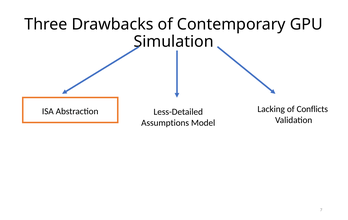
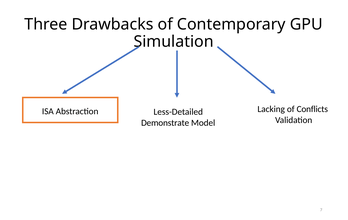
Assumptions: Assumptions -> Demonstrate (165, 123)
